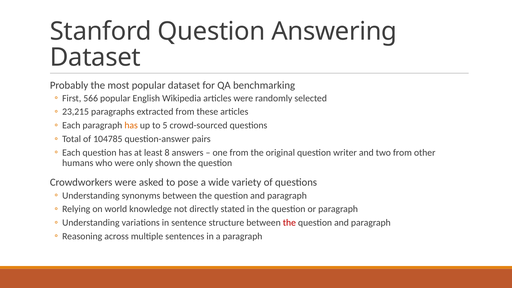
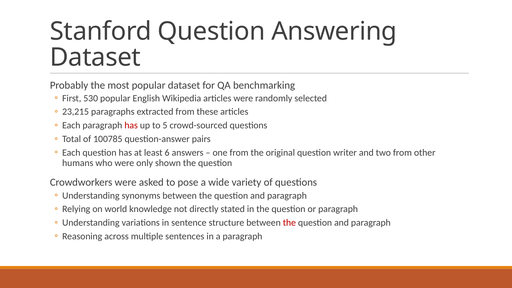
566: 566 -> 530 (91, 98)
has colour: orange -> red (131, 125)
104785: 104785 -> 100785 (108, 139)
8: 8 -> 6 (167, 153)
